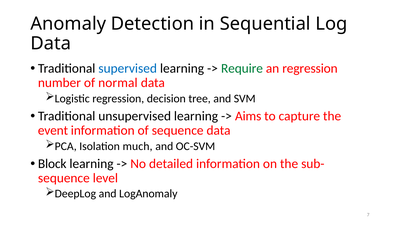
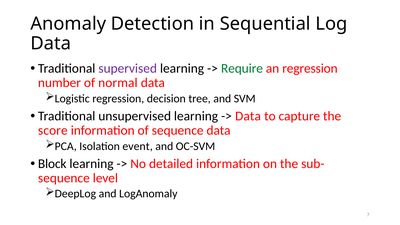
supervised colour: blue -> purple (128, 69)
Aims: Aims -> Data (248, 116)
event: event -> score (53, 131)
much: much -> event (138, 146)
